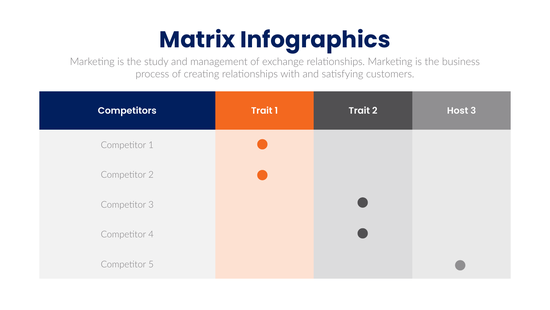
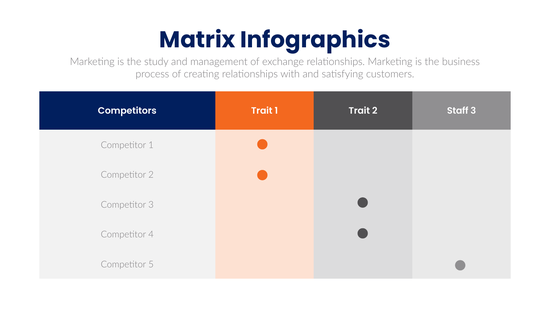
Host: Host -> Staff (458, 110)
